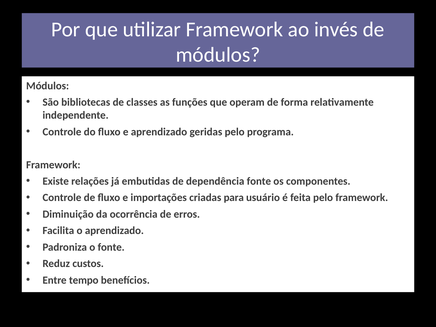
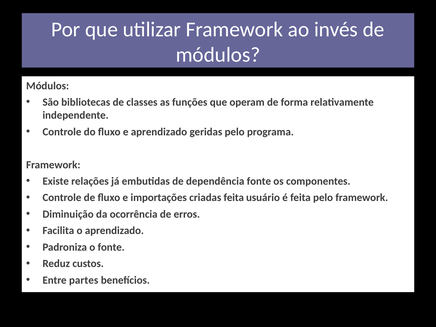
criadas para: para -> feita (234, 198)
tempo: tempo -> partes (84, 280)
